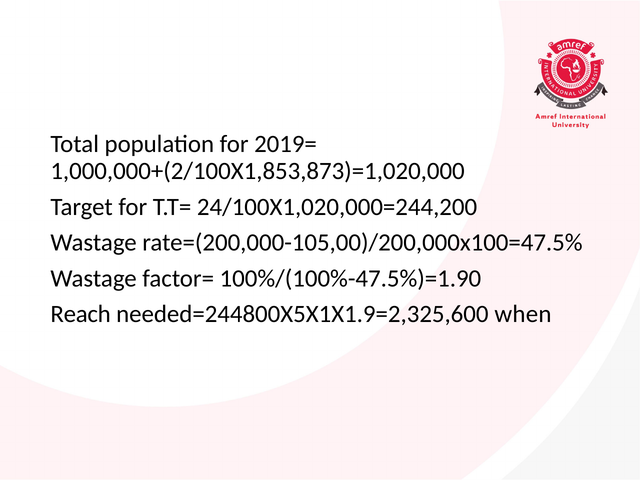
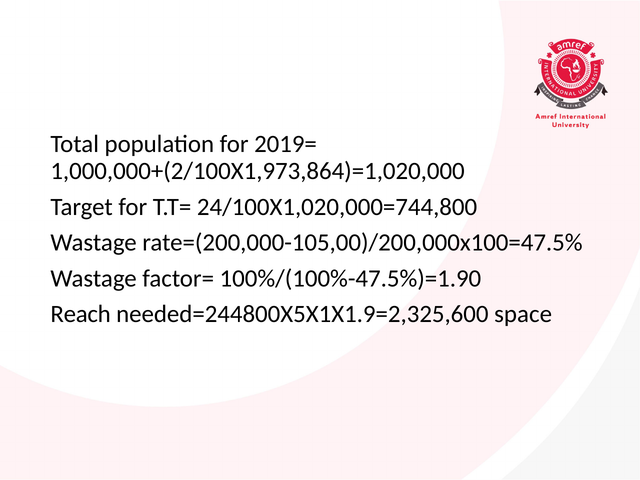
1,000,000+(2/100X1,853,873)=1,020,000: 1,000,000+(2/100X1,853,873)=1,020,000 -> 1,000,000+(2/100X1,973,864)=1,020,000 (258, 171)
24/100X1,020,000=244,200: 24/100X1,020,000=244,200 -> 24/100X1,020,000=744,800 (337, 207)
when: when -> space (523, 314)
